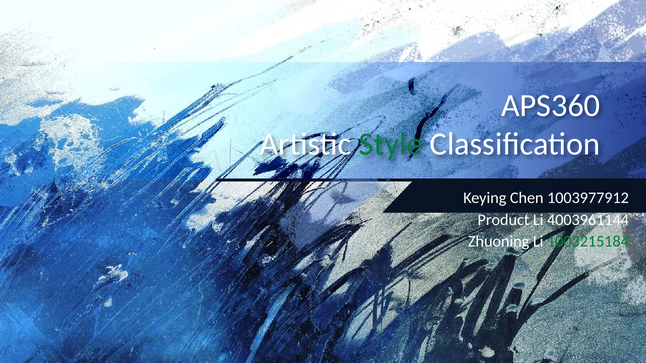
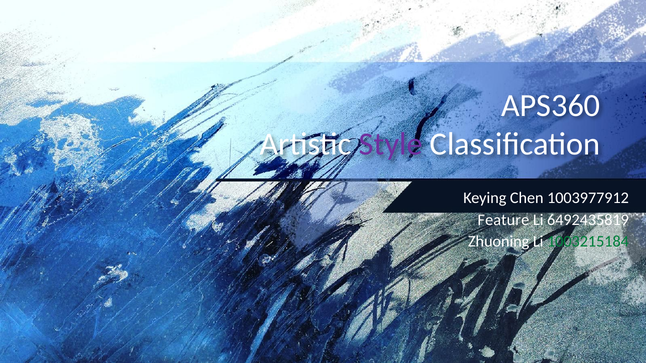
Style colour: green -> purple (391, 144)
Product: Product -> Feature (503, 220)
4003961144: 4003961144 -> 6492435819 (588, 220)
